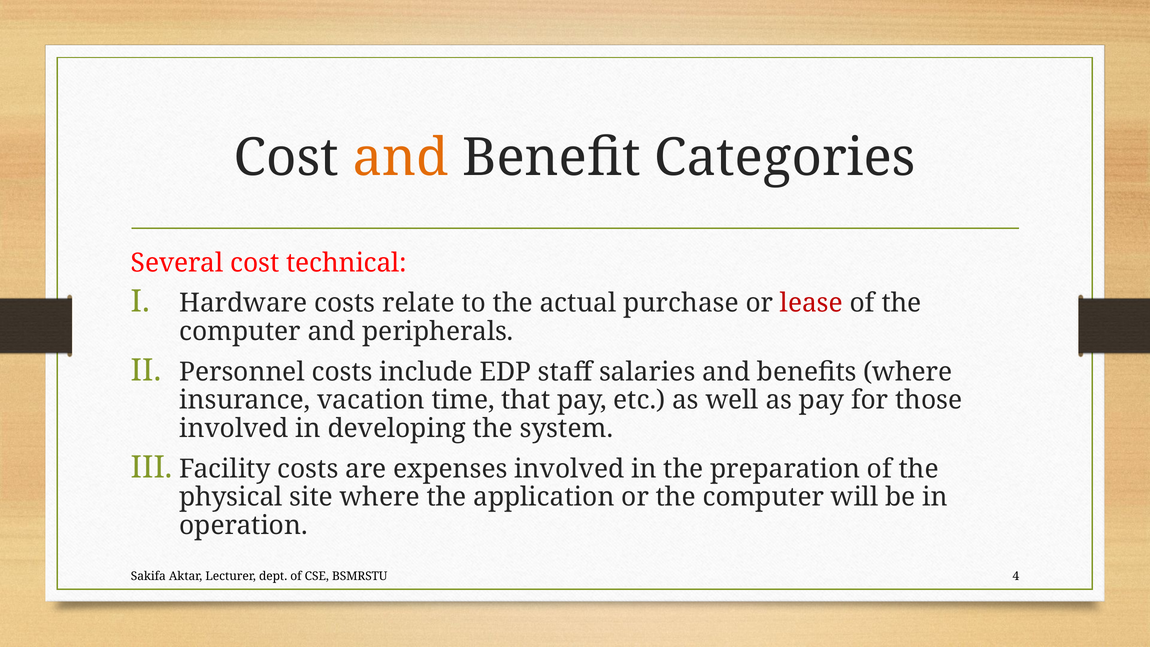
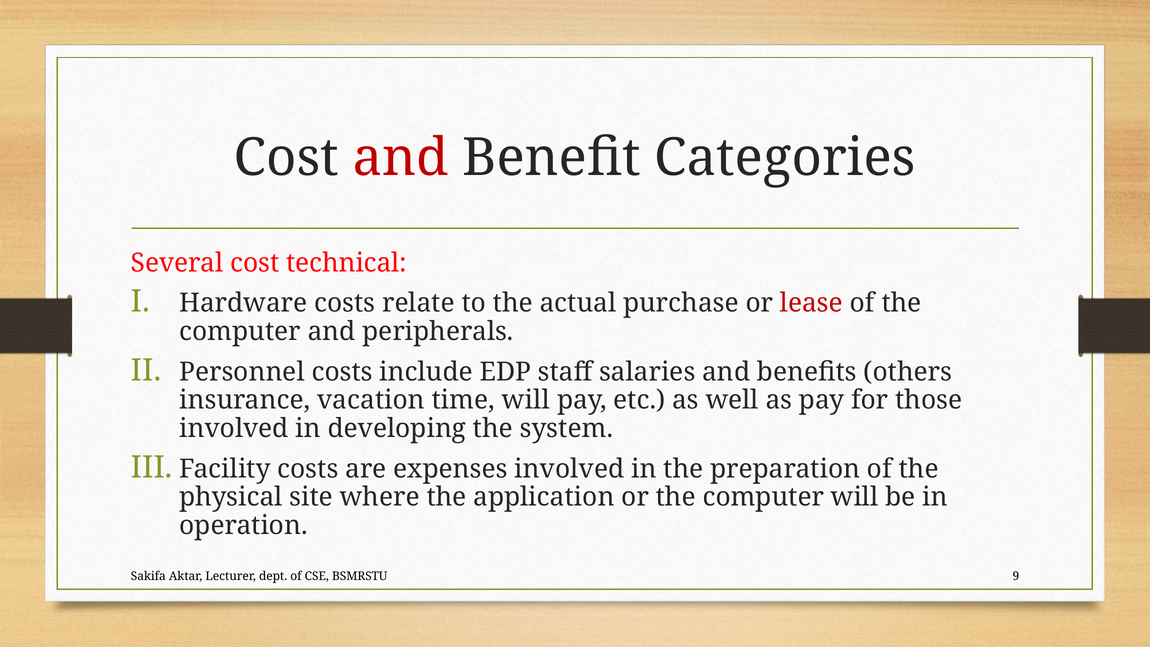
and colour: orange -> red (401, 158)
benefits where: where -> others (908, 372)
time that: that -> will (526, 400)
4: 4 -> 9 (1016, 576)
